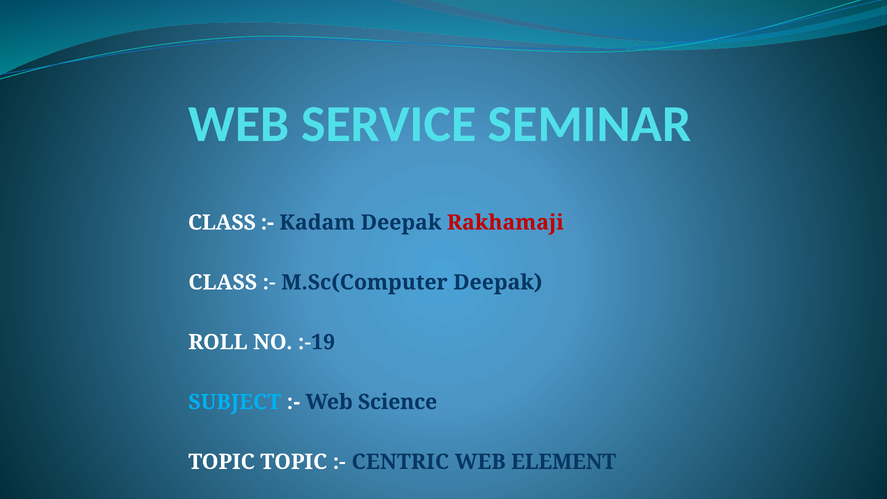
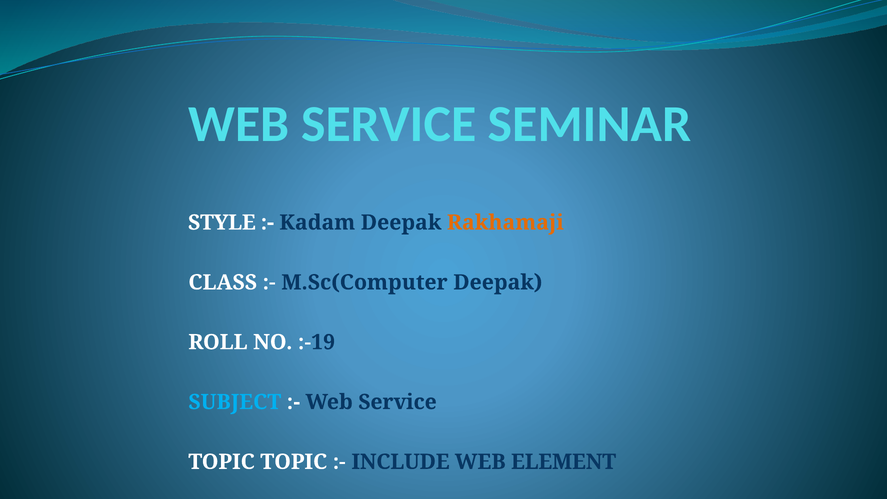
CLASS: CLASS -> STYLE (222, 223)
Rakhamaji colour: red -> orange (505, 223)
Science: Science -> Service (398, 402)
CENTRIC: CENTRIC -> INCLUDE (401, 462)
